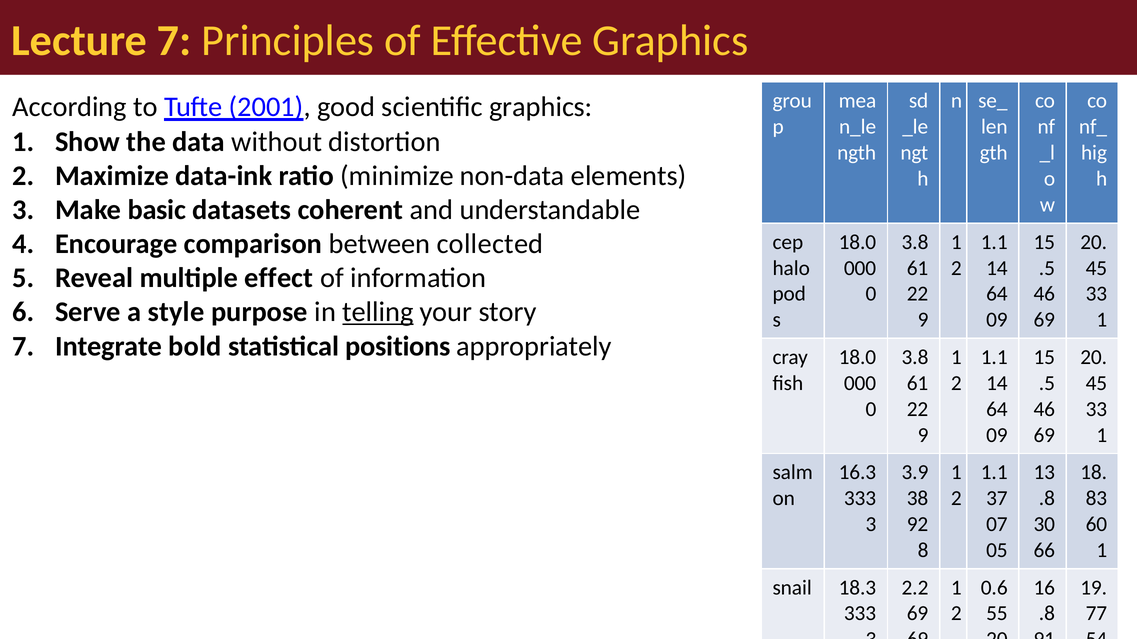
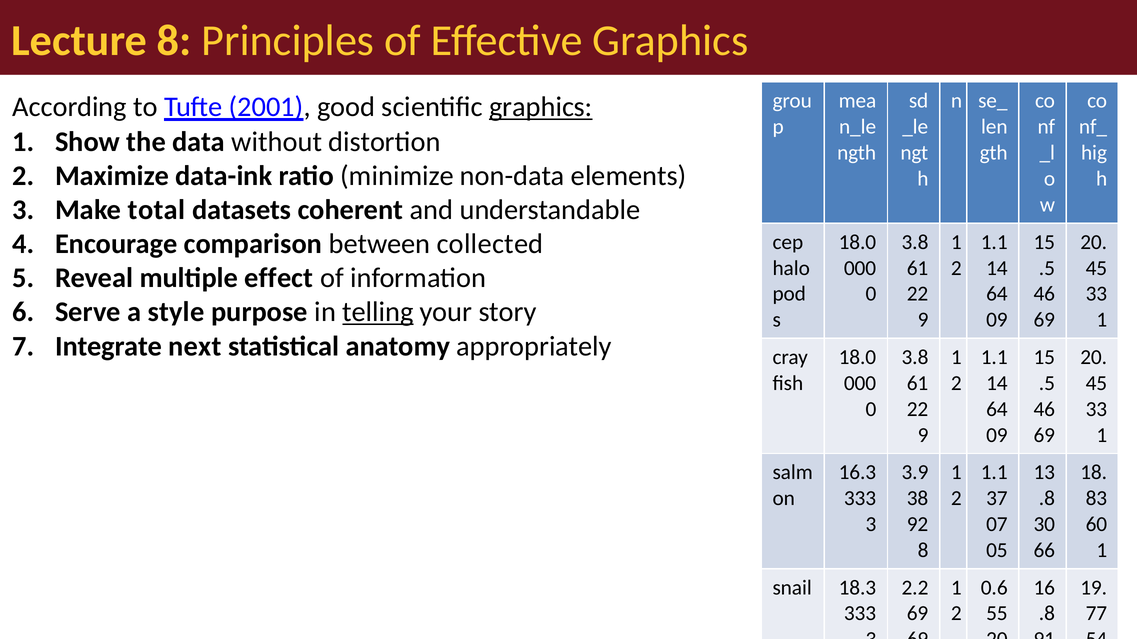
Lecture 7: 7 -> 8 (174, 41)
graphics underline: none -> present (541, 107)
basic: basic -> total (156, 210)
bold: bold -> next (195, 346)
positions: positions -> anatomy (398, 346)
